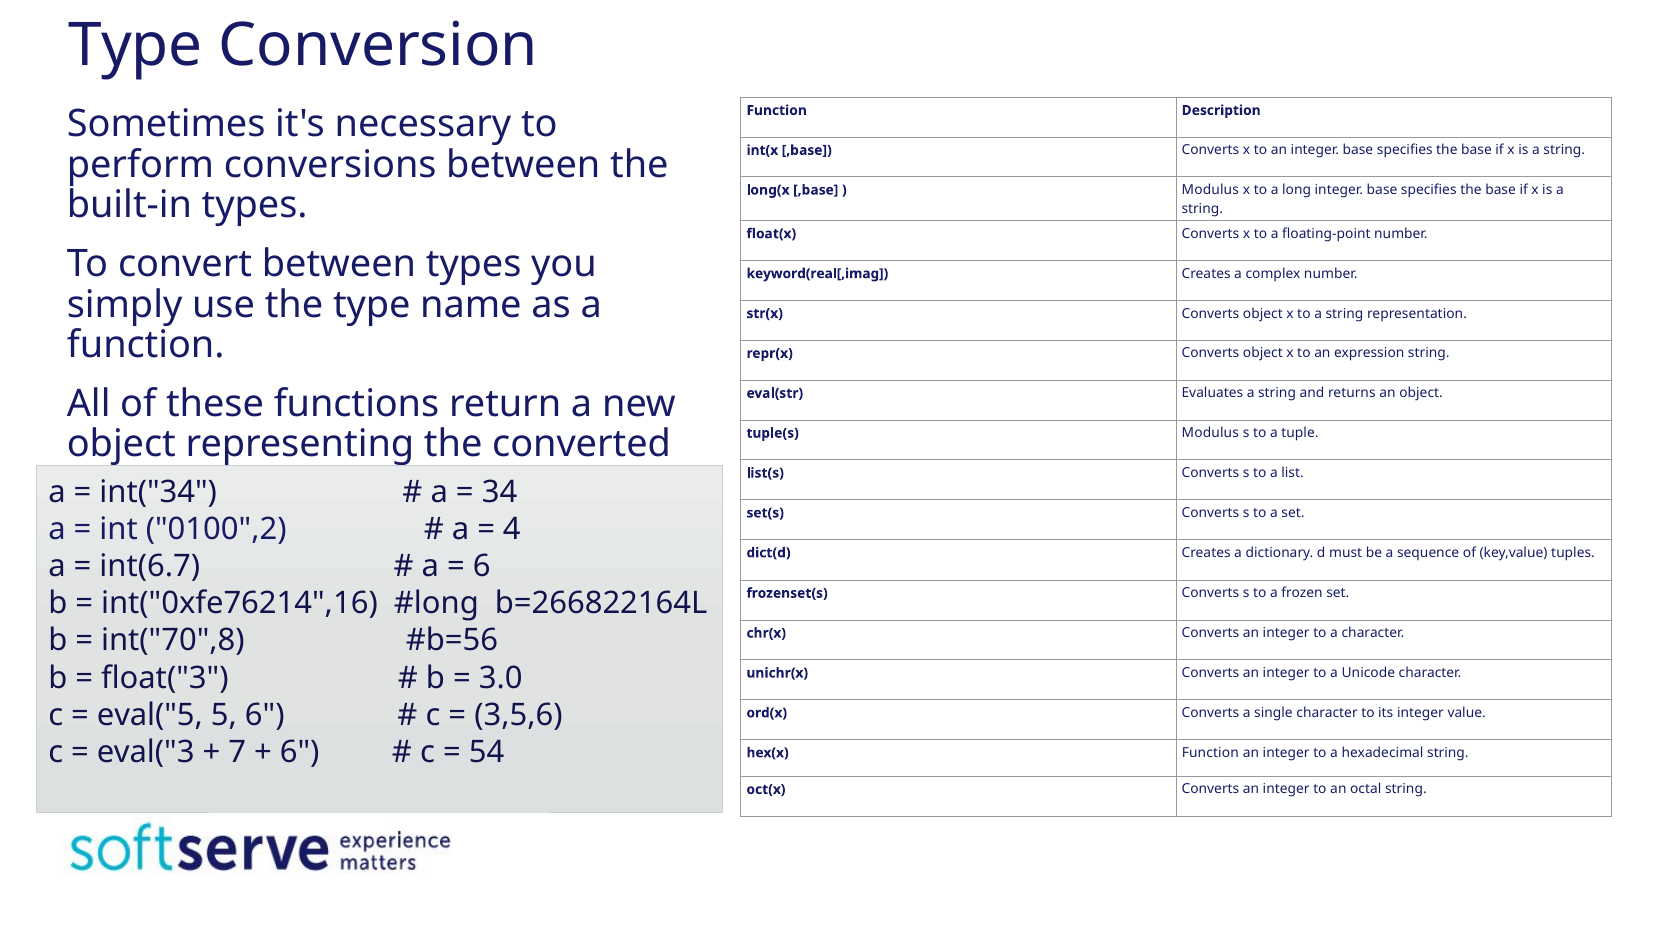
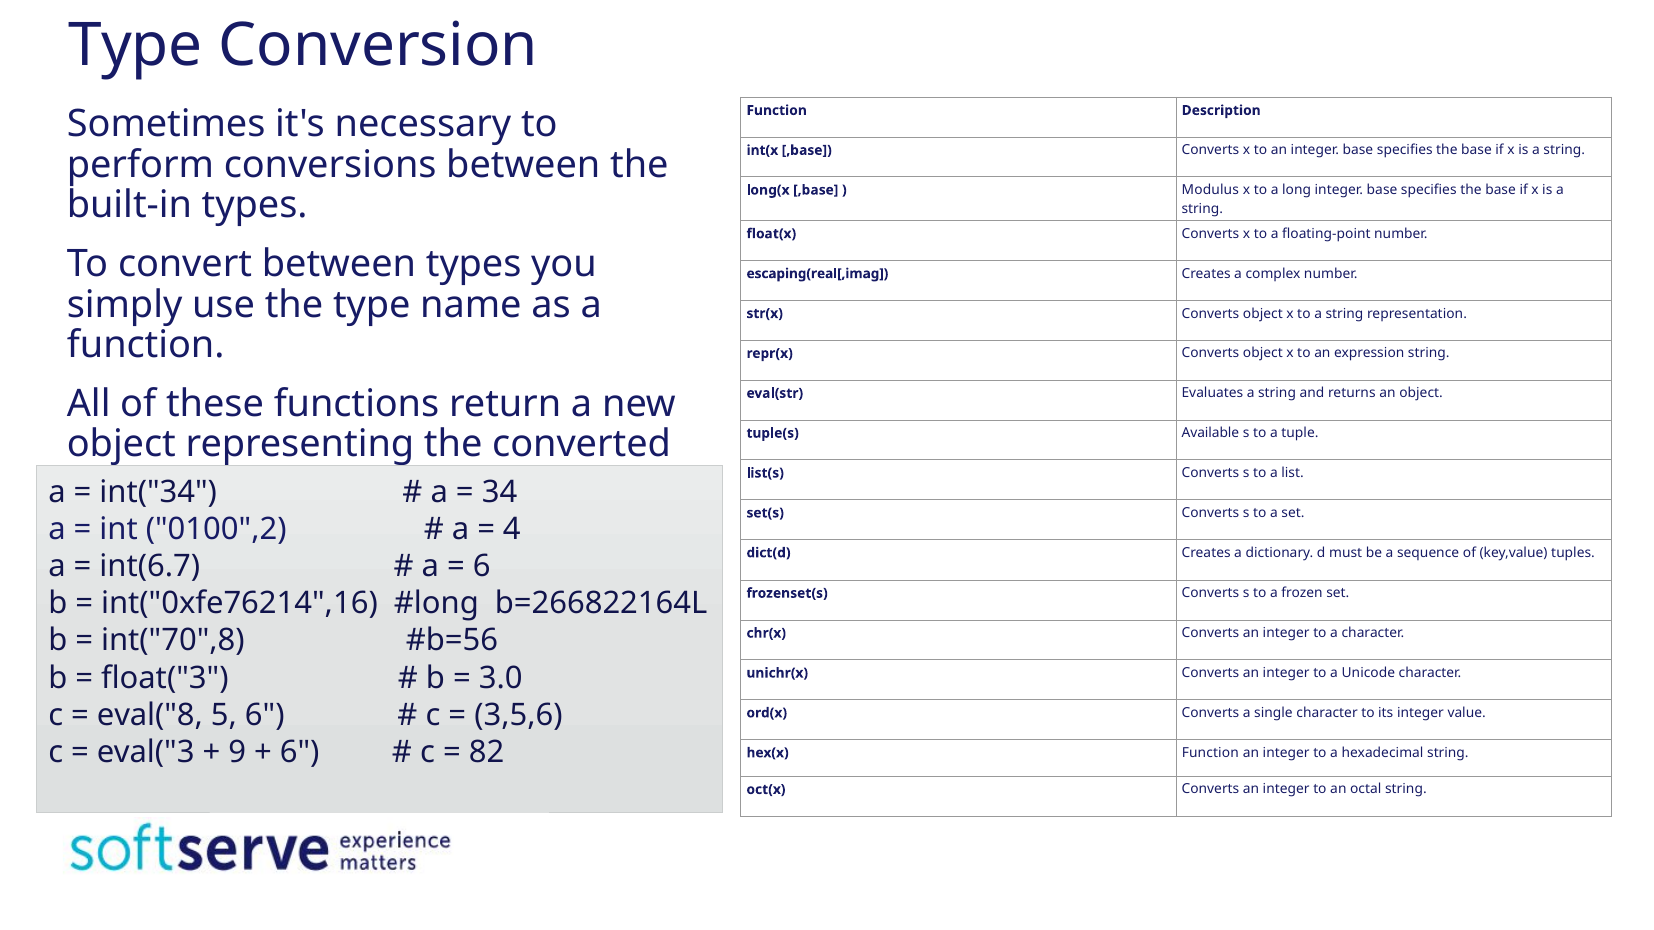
keyword(real[,imag: keyword(real[,imag -> escaping(real[,imag (817, 274)
tuple(s Modulus: Modulus -> Available (1210, 433)
eval("5: eval("5 -> eval("8 (150, 715)
7: 7 -> 9 (237, 753)
54: 54 -> 82 (487, 753)
